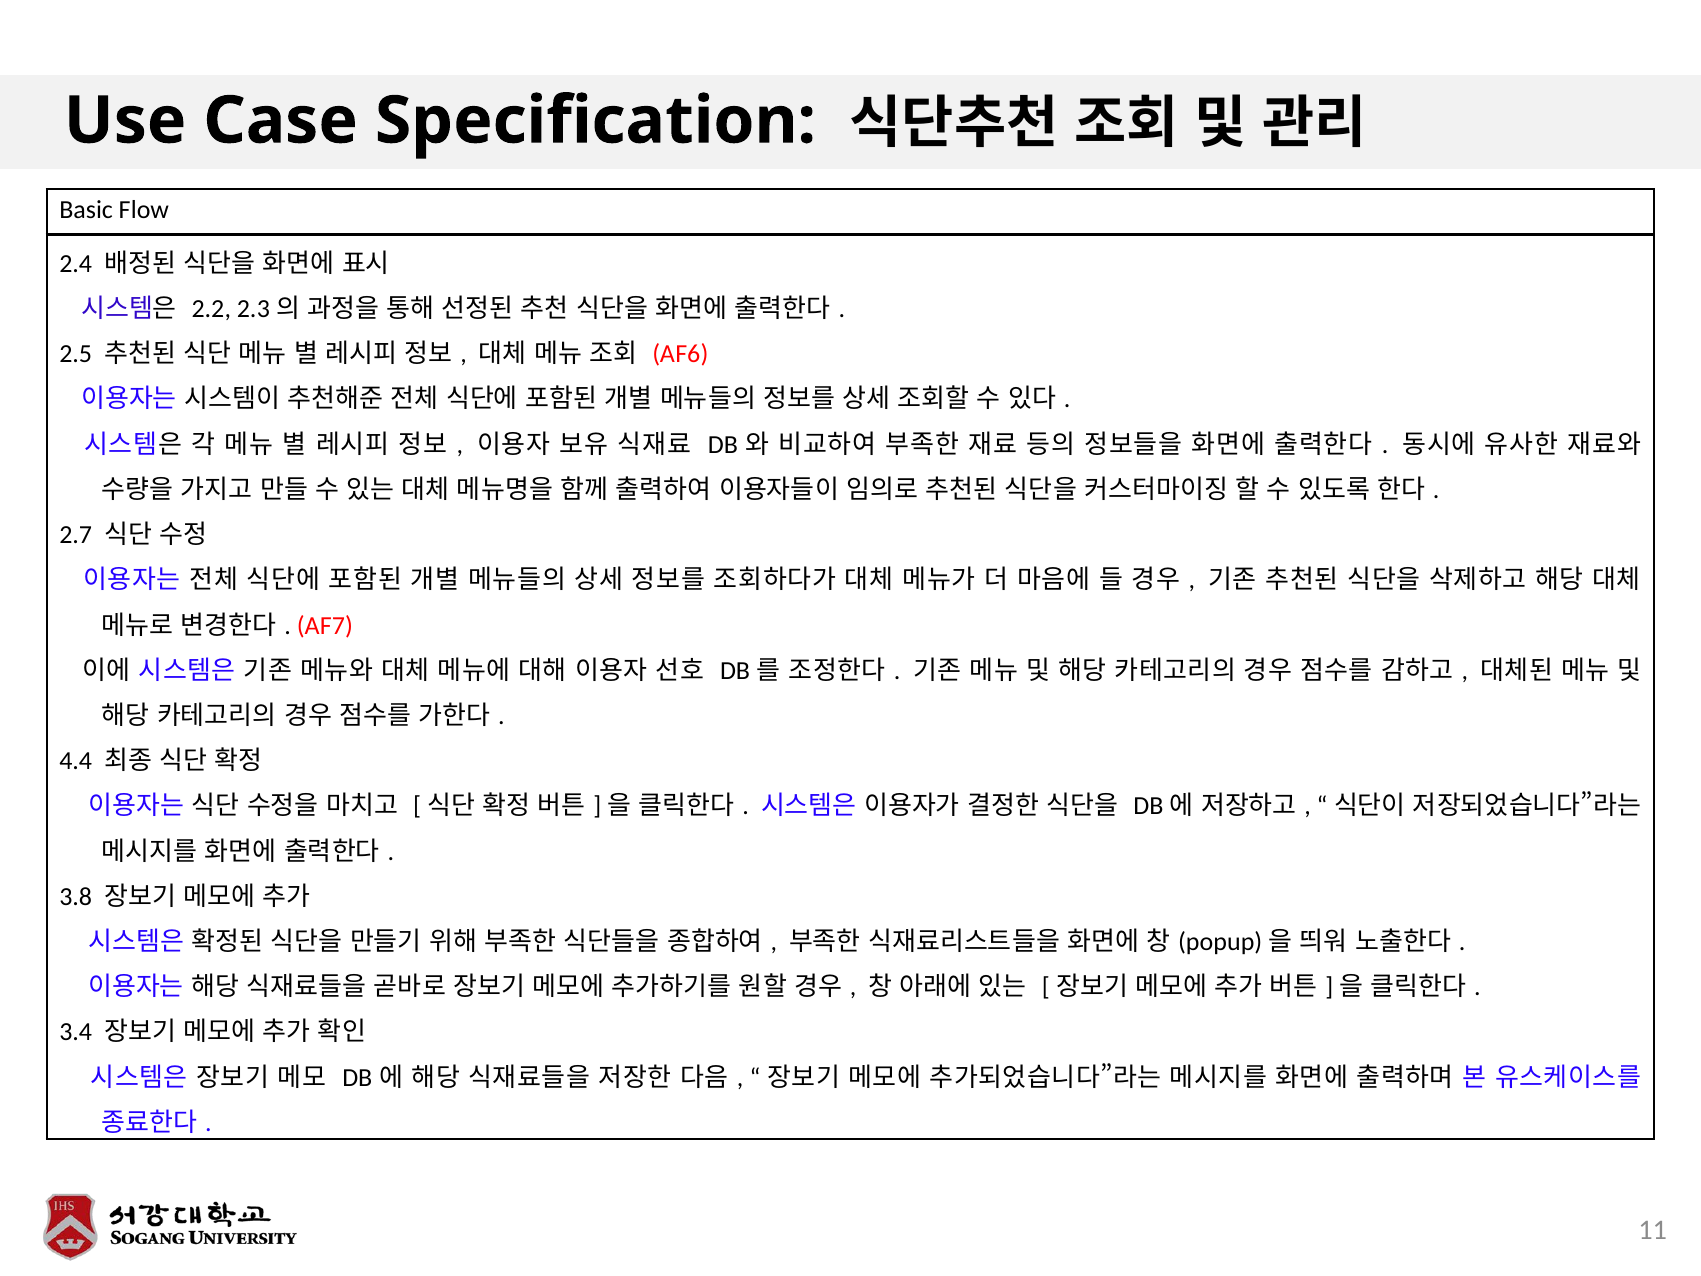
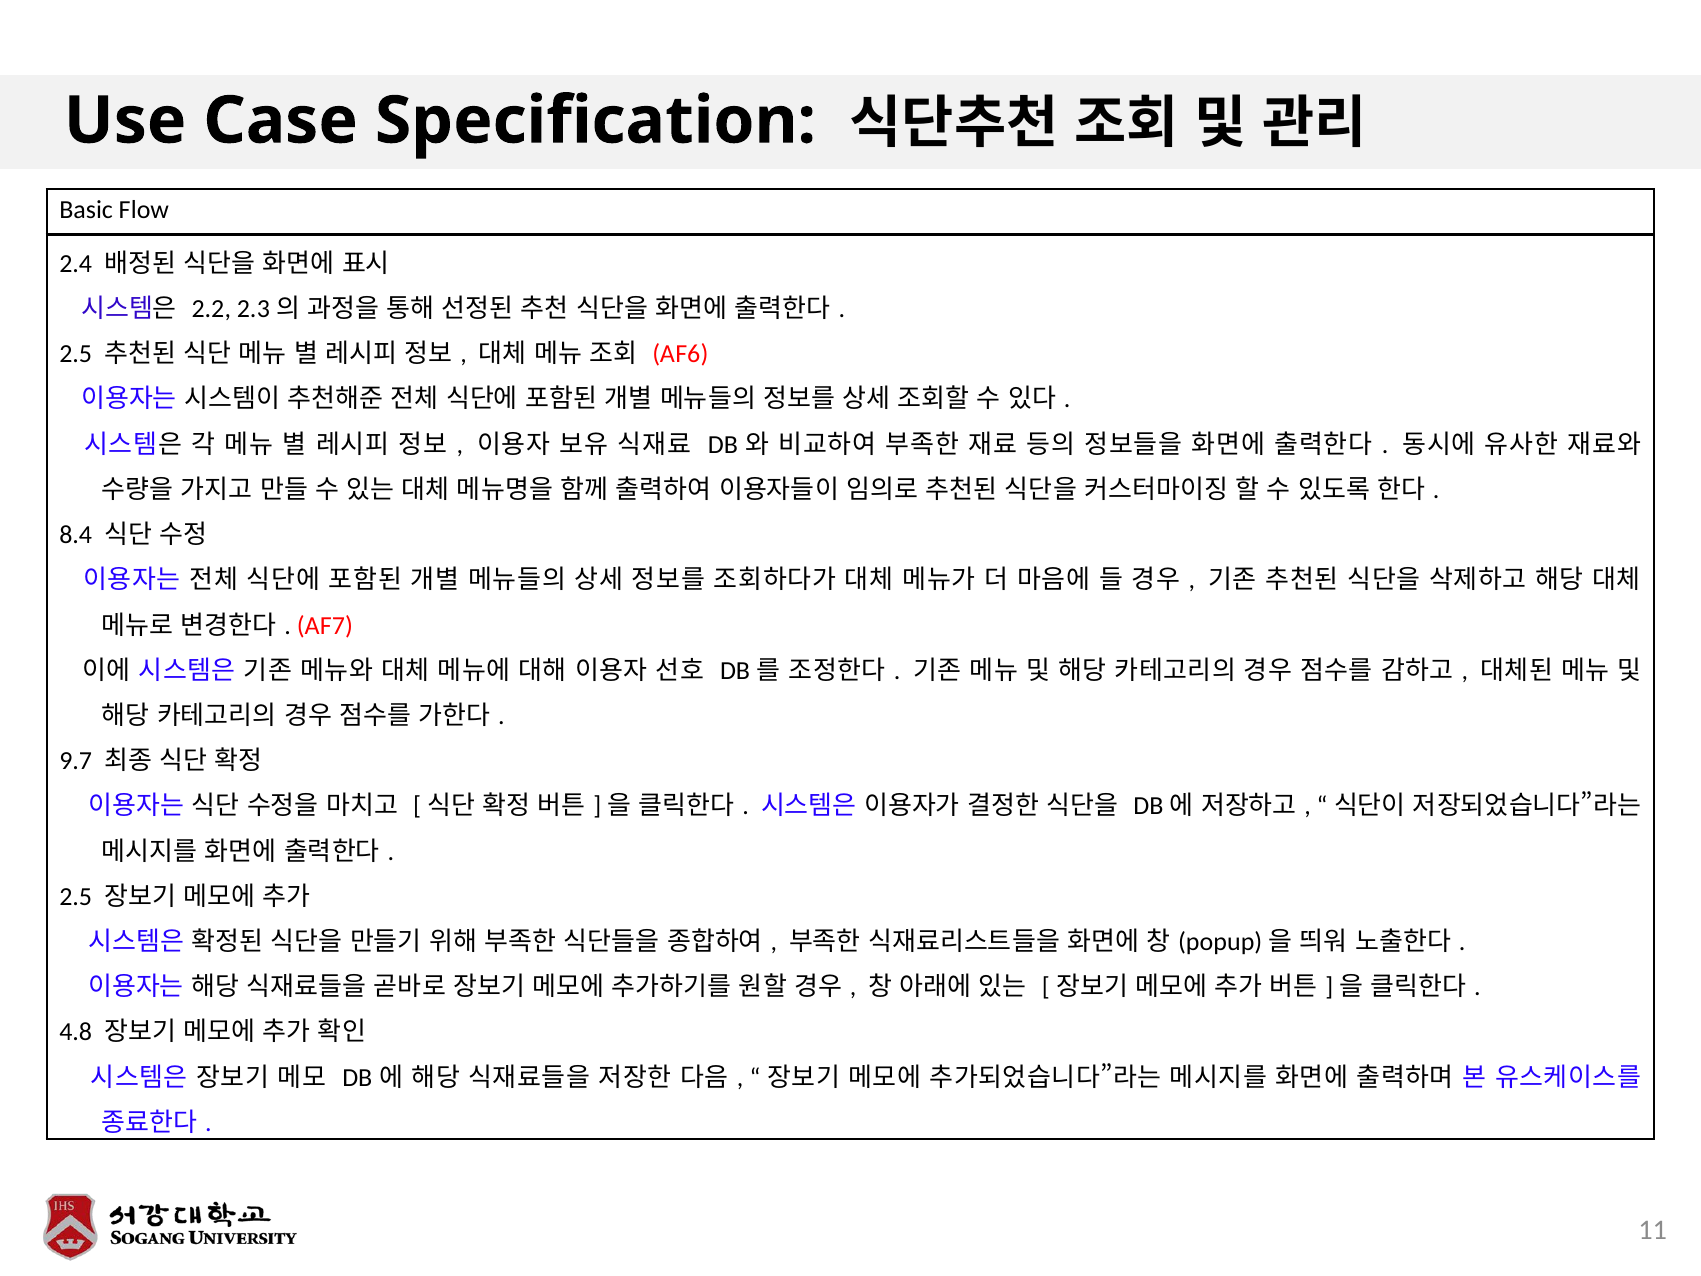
2.7: 2.7 -> 8.4 (76, 535)
4.4: 4.4 -> 9.7 (76, 761)
3.8: 3.8 -> 2.5 (76, 897)
3.4: 3.4 -> 4.8 (76, 1032)
